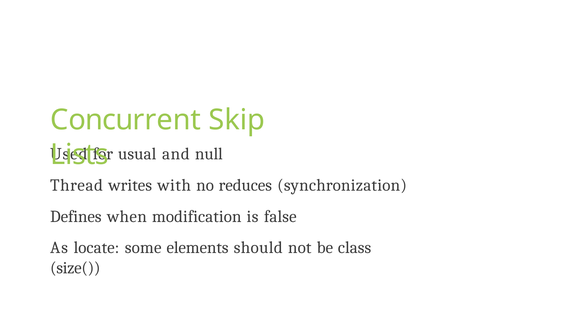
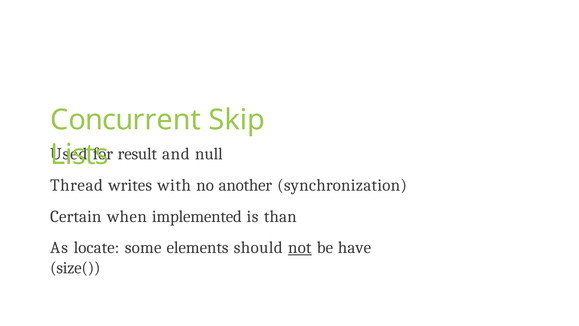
usual: usual -> result (137, 154)
reduces: reduces -> another (245, 185)
Defines: Defines -> Certain (76, 216)
modification: modification -> implemented (197, 216)
false: false -> than (280, 216)
not underline: none -> present (300, 247)
class: class -> have (354, 247)
